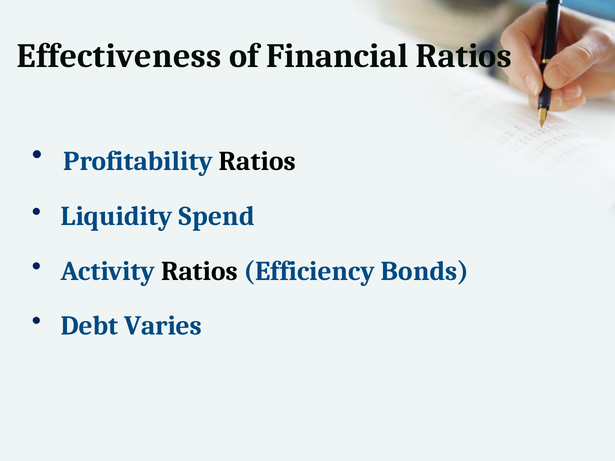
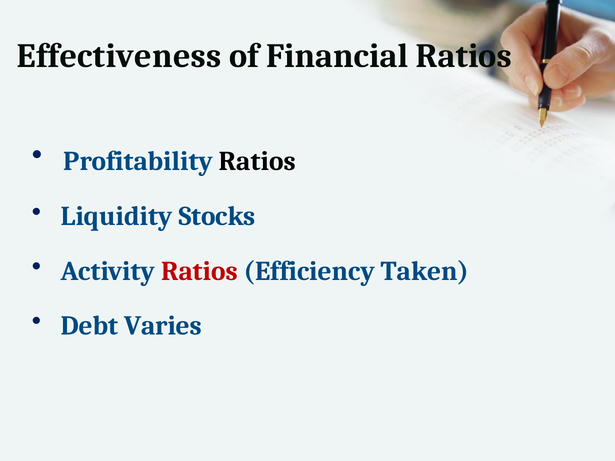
Spend: Spend -> Stocks (217, 217)
Ratios colour: black -> red (200, 271)
Bonds: Bonds -> Taken (425, 271)
